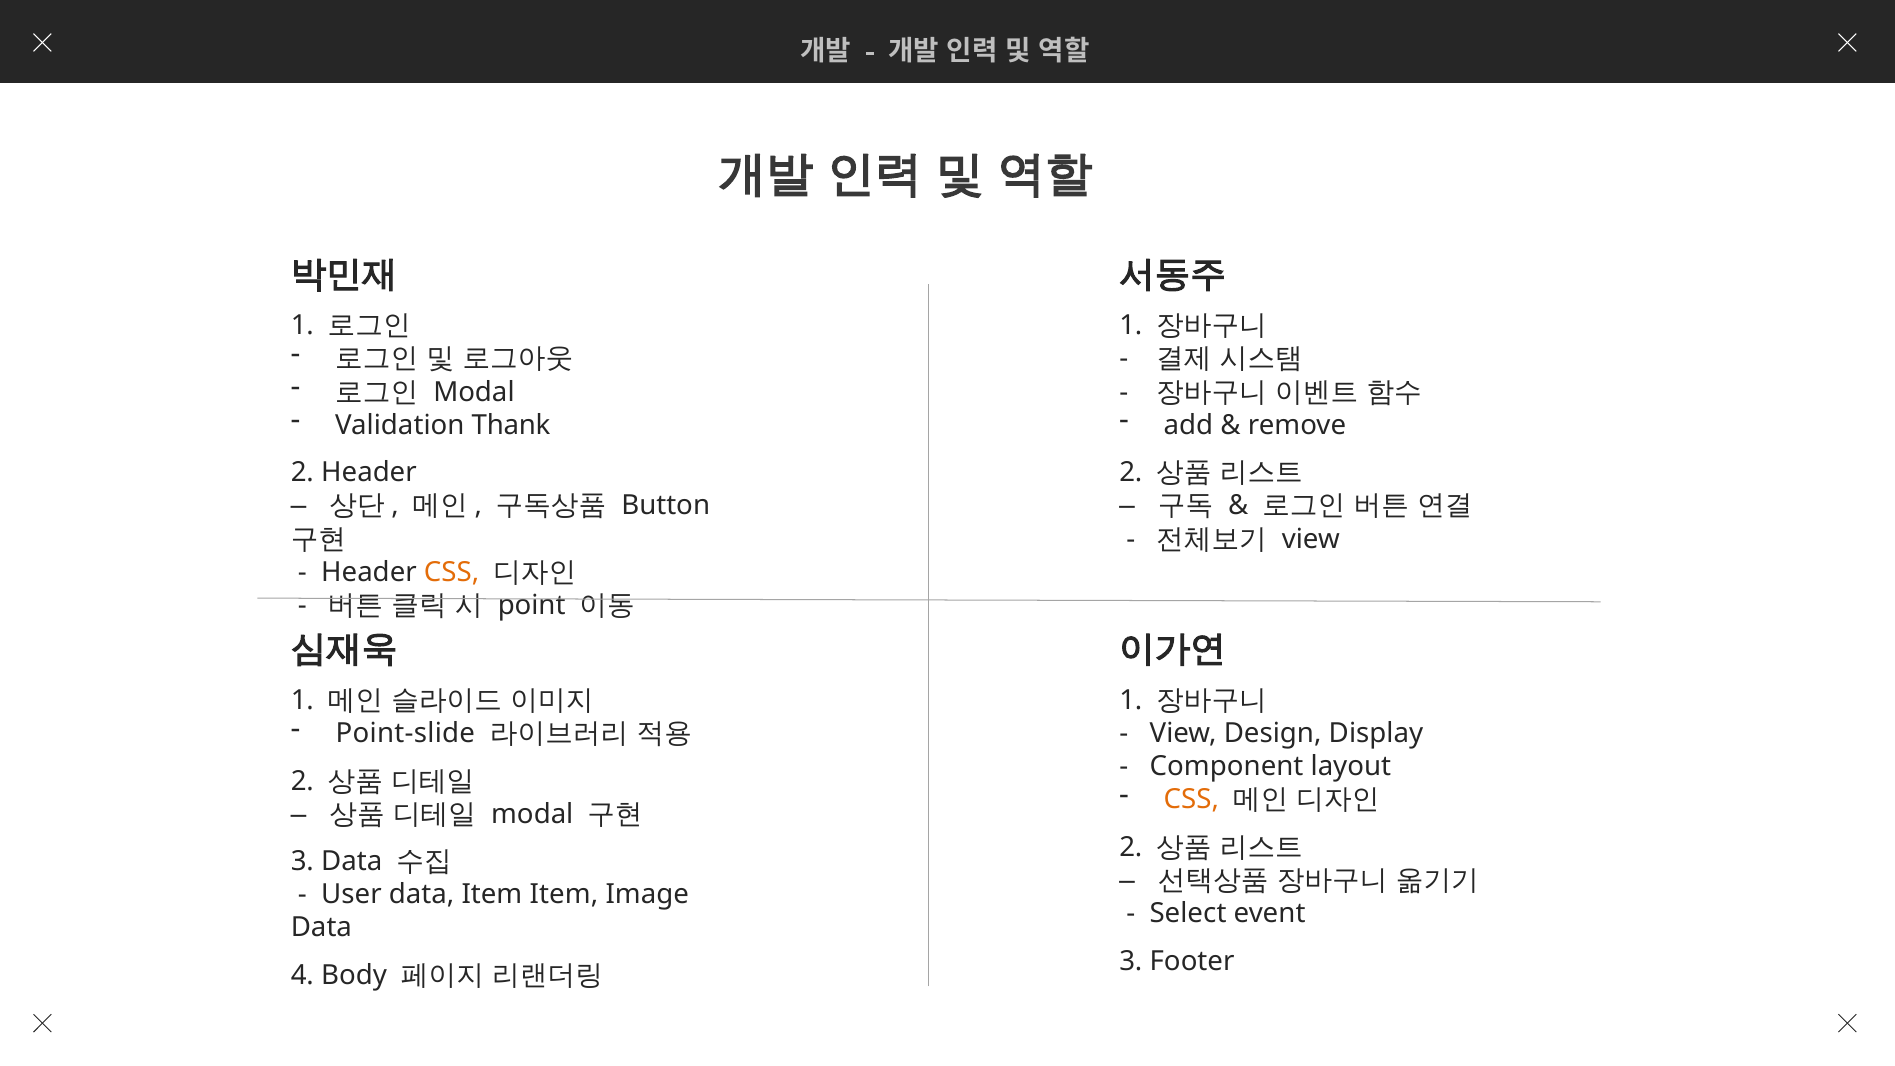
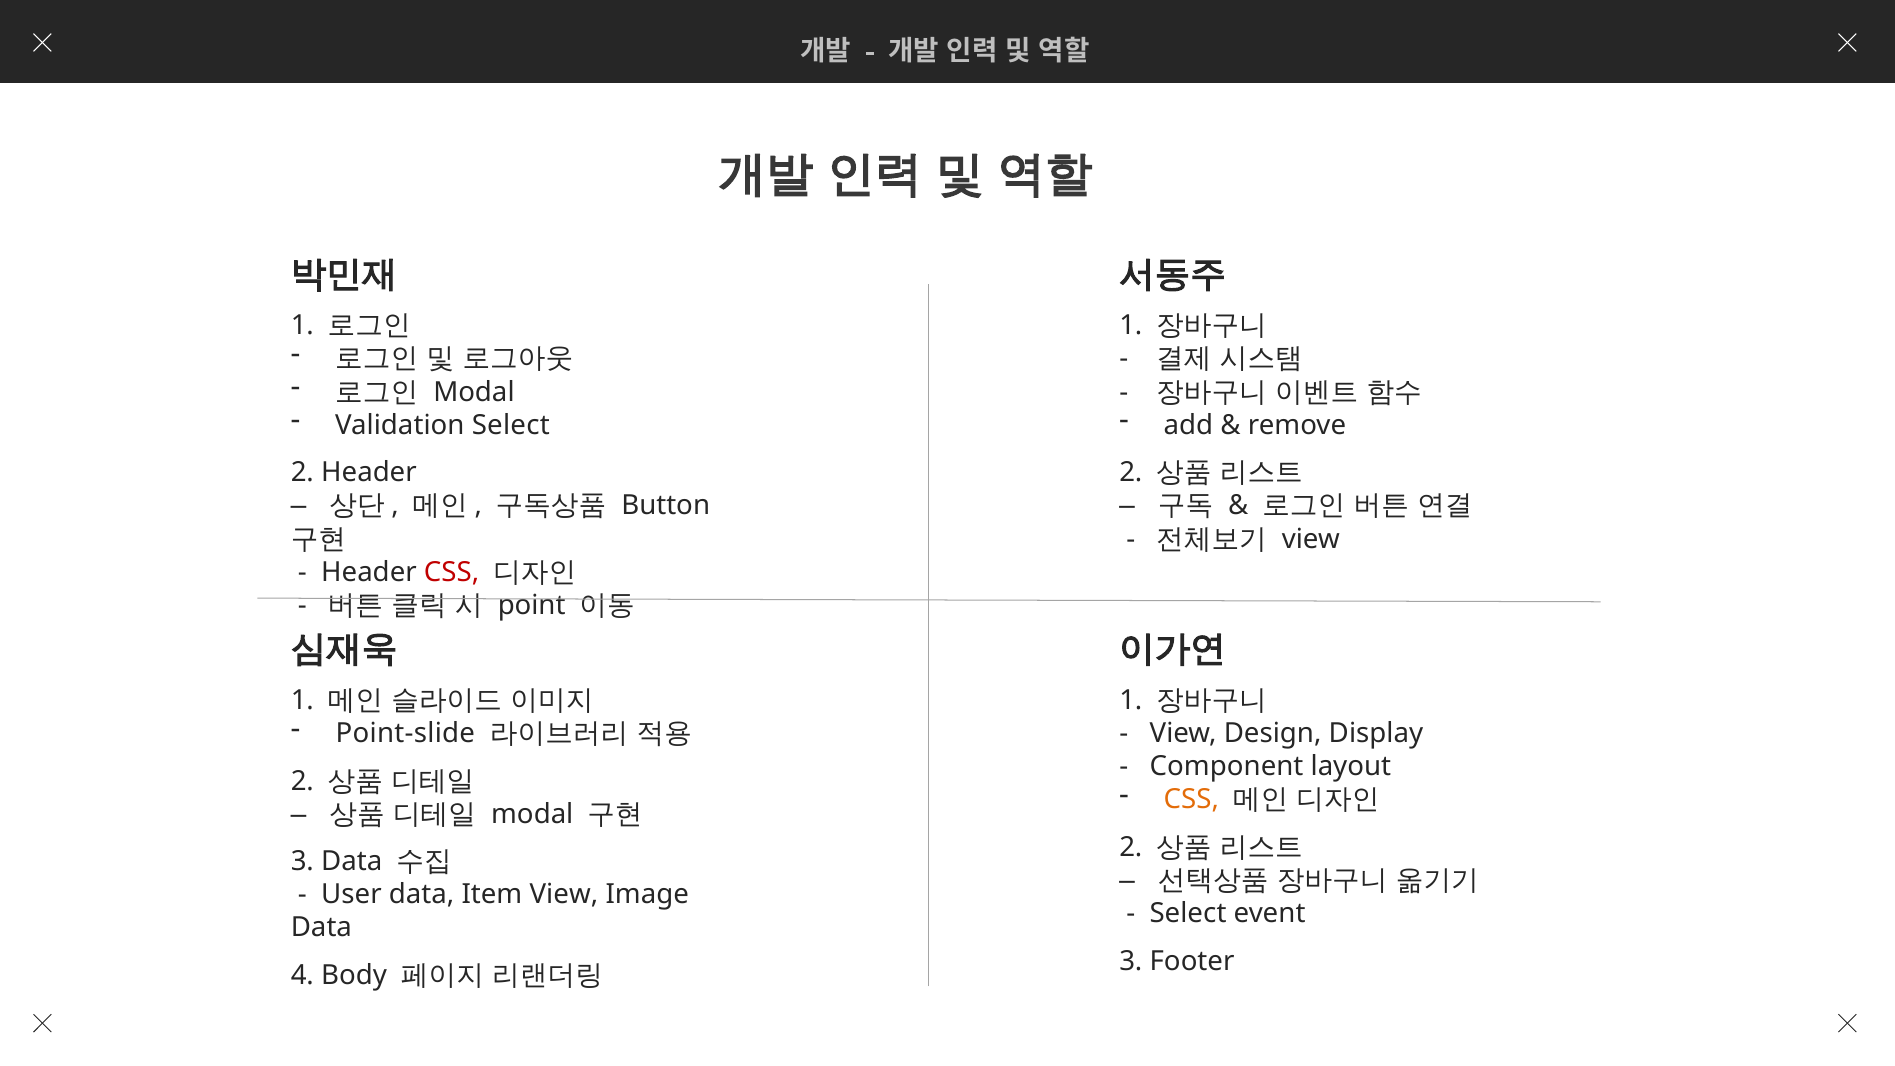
Validation Thank: Thank -> Select (511, 425)
CSS colour: orange -> red (452, 572)
Item Item: Item -> View (564, 895)
